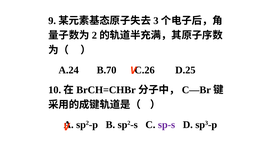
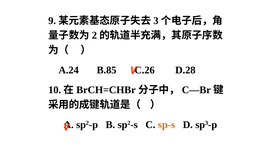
B.70: B.70 -> B.85 (107, 70)
D.25: D.25 -> D.28 (185, 70)
sp-s colour: purple -> orange (167, 125)
